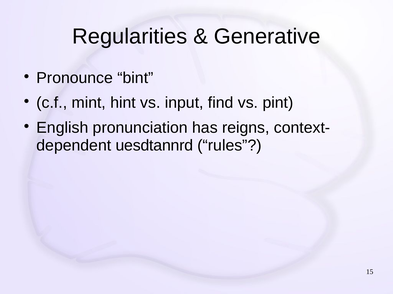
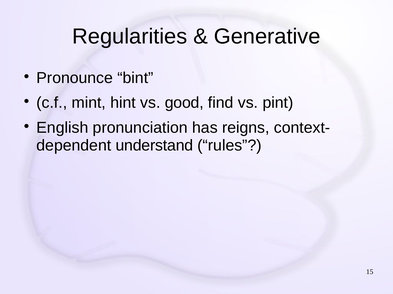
input: input -> good (184, 103)
uesdtannrd: uesdtannrd -> understand (154, 146)
